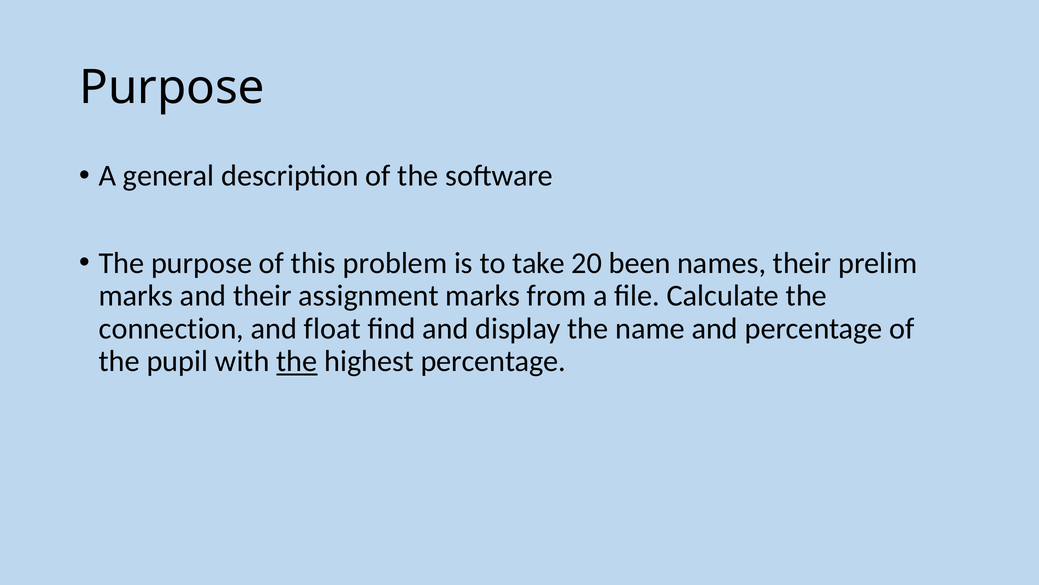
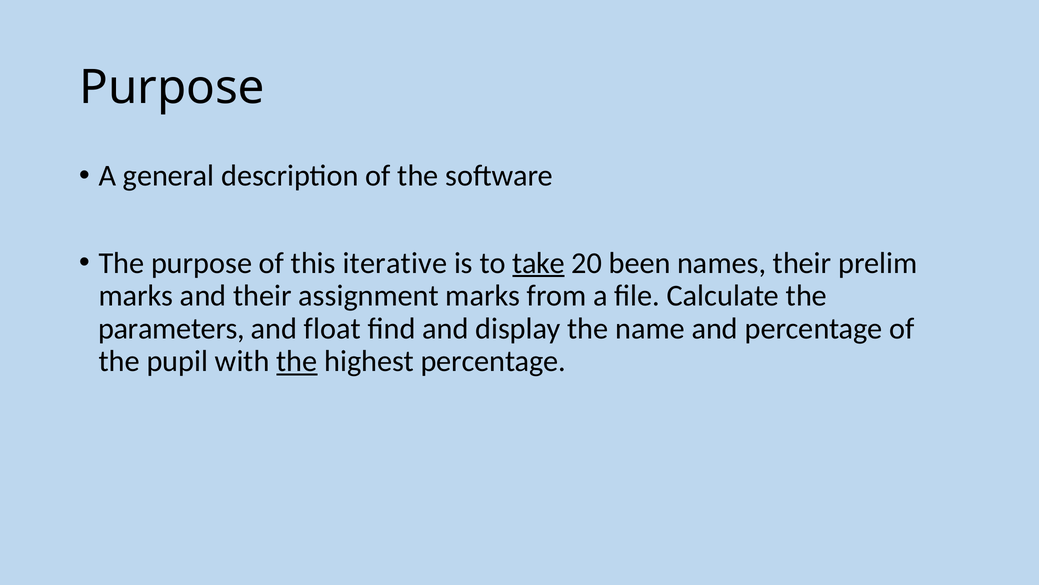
problem: problem -> iterative (395, 263)
take underline: none -> present (539, 263)
connection: connection -> parameters (172, 328)
